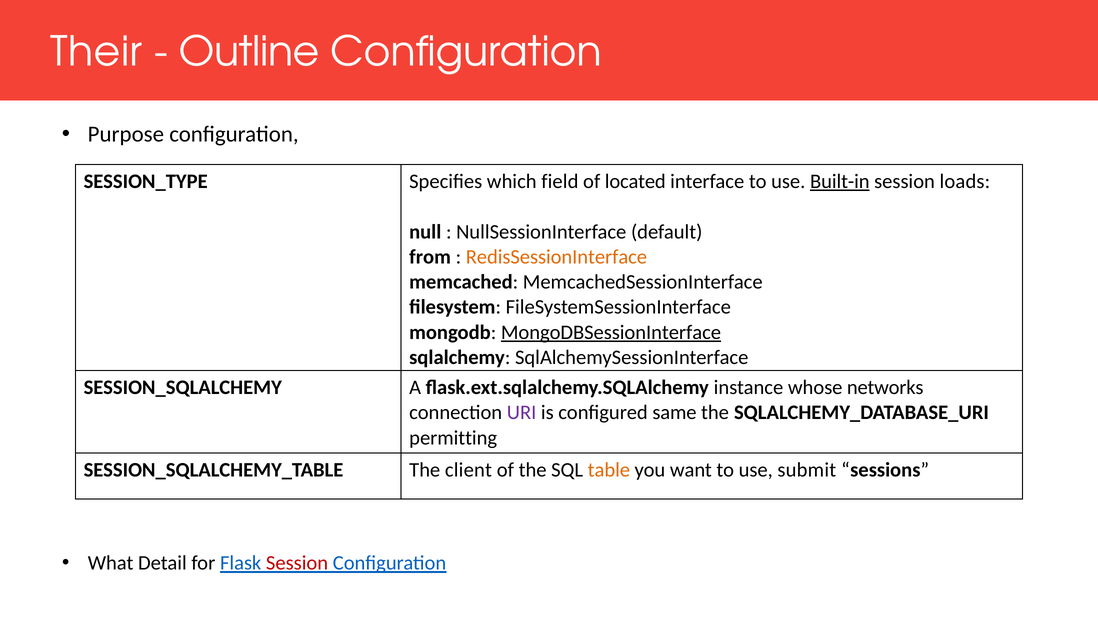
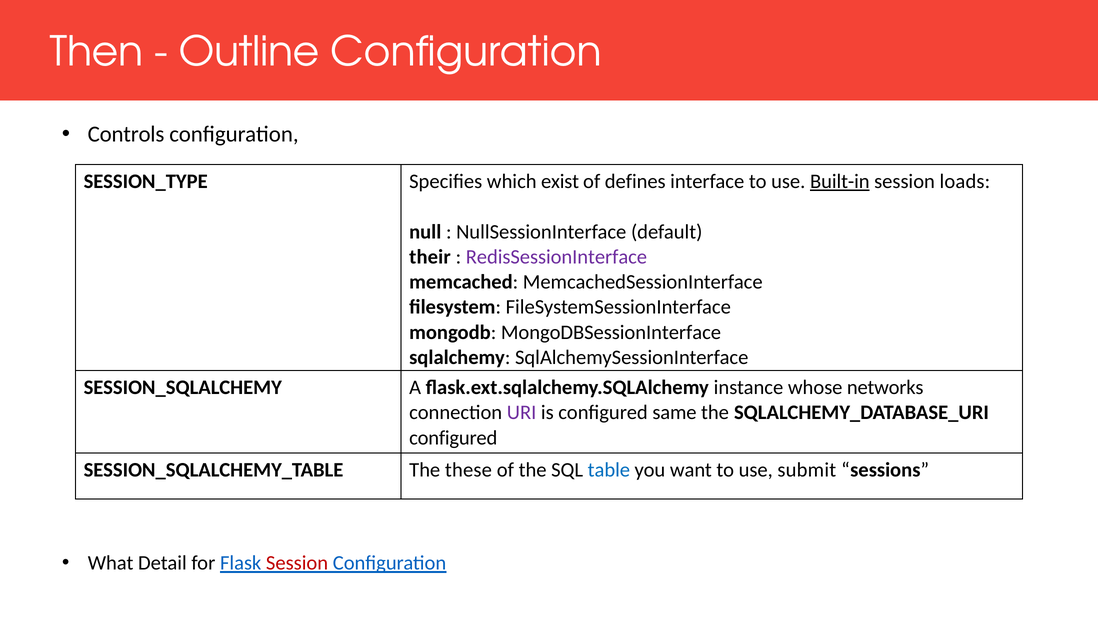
Their: Their -> Then (97, 52)
Purpose: Purpose -> Controls (126, 134)
field: field -> exist (560, 181)
located: located -> defines (635, 181)
from: from -> their (430, 257)
RedisSessionInterface colour: orange -> purple (556, 257)
MongoDBSessionInterface underline: present -> none (611, 332)
permitting: permitting -> configured (453, 438)
client: client -> these (468, 470)
table colour: orange -> blue (609, 470)
